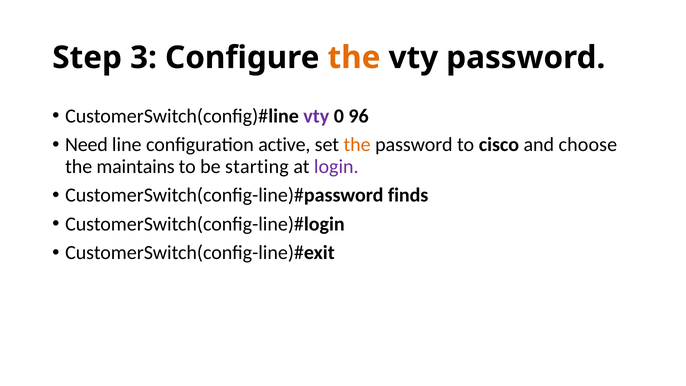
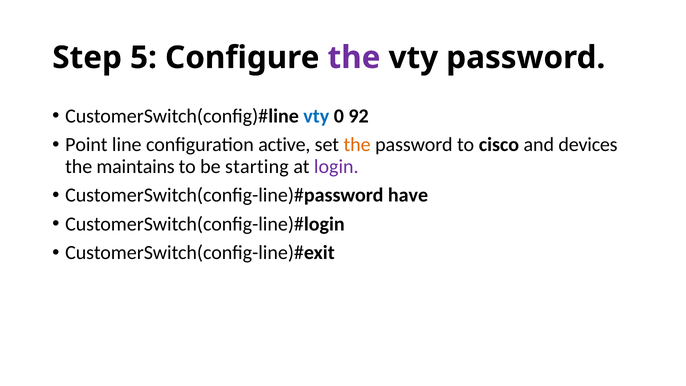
3: 3 -> 5 (143, 58)
the colour: orange -> purple (354, 58)
vty colour: purple -> blue (316, 116)
96: 96 -> 92 (359, 116)
Need: Need -> Point (86, 145)
choose: choose -> devices (588, 145)
finds: finds -> have (408, 195)
